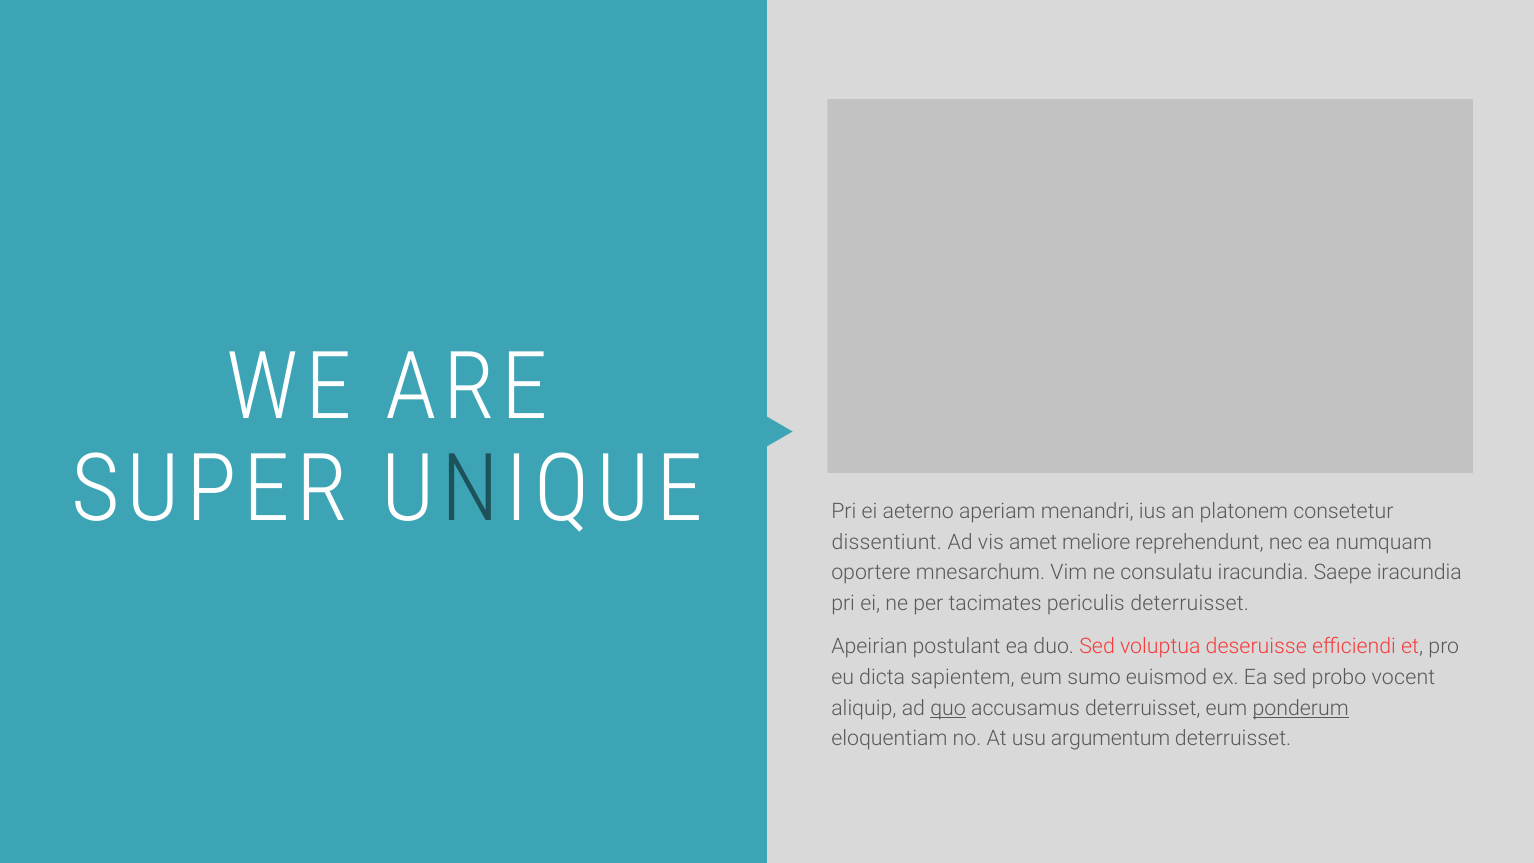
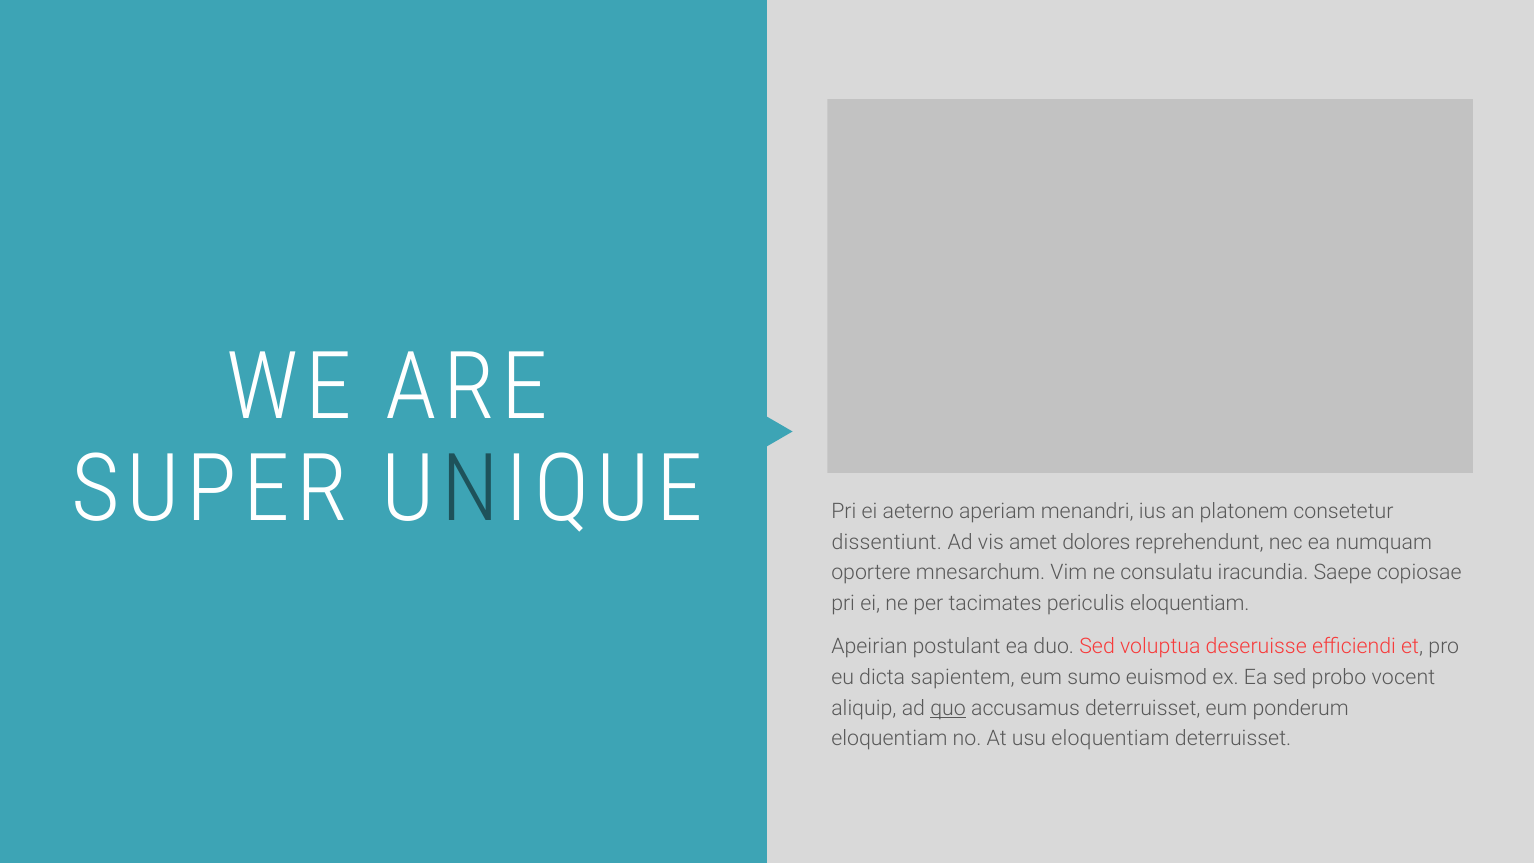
meliore: meliore -> dolores (1096, 542)
Saepe iracundia: iracundia -> copiosae (1419, 573)
periculis deterruisset: deterruisset -> eloquentiam (1190, 603)
ponderum underline: present -> none (1301, 708)
usu argumentum: argumentum -> eloquentiam (1110, 739)
